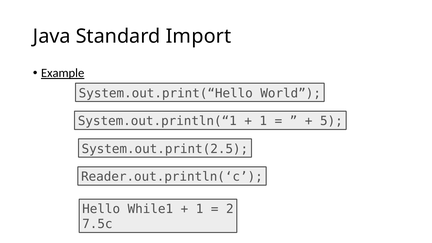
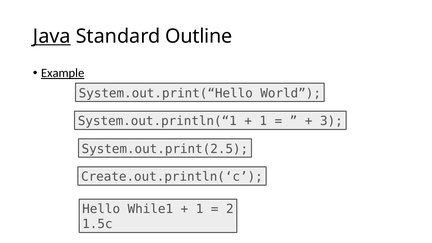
Java underline: none -> present (52, 36)
Import: Import -> Outline (199, 36)
5: 5 -> 3 (331, 121)
Reader.out.println(‘c: Reader.out.println(‘c -> Create.out.println(‘c (172, 177)
7.5c: 7.5c -> 1.5c (97, 224)
